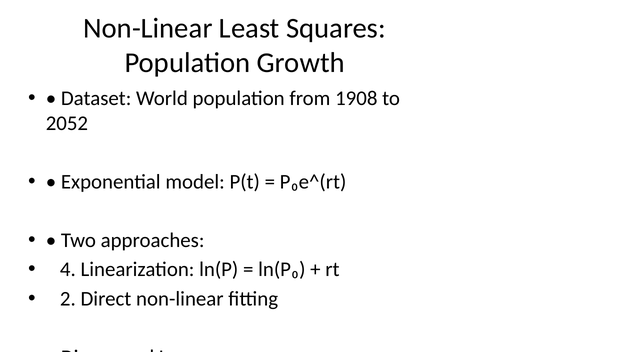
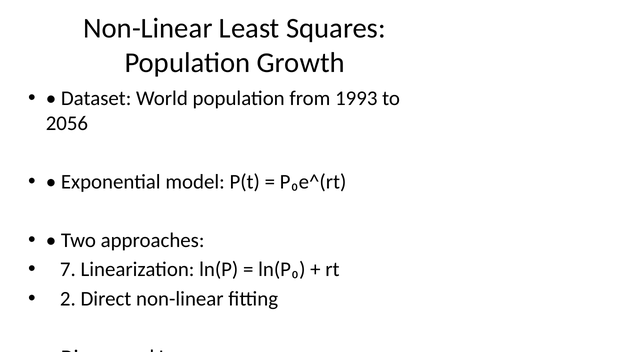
1908: 1908 -> 1993 (356, 99)
2052: 2052 -> 2056 (67, 124)
4: 4 -> 7 (68, 270)
